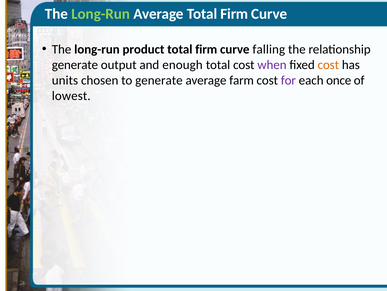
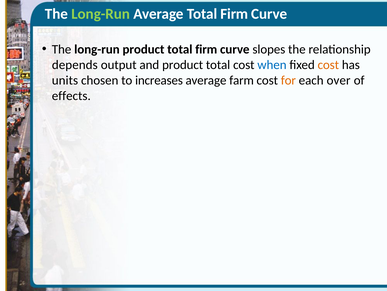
falling: falling -> slopes (269, 49)
generate: generate -> depends (75, 65)
and enough: enough -> product (183, 65)
when colour: purple -> blue (272, 65)
to generate: generate -> increases (159, 80)
for colour: purple -> orange (288, 80)
once: once -> over (339, 80)
lowest: lowest -> effects (71, 96)
